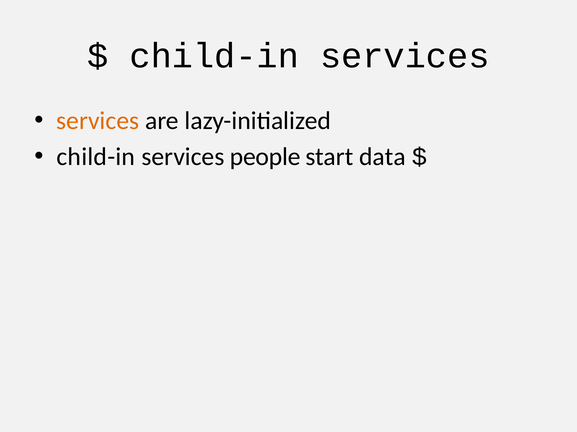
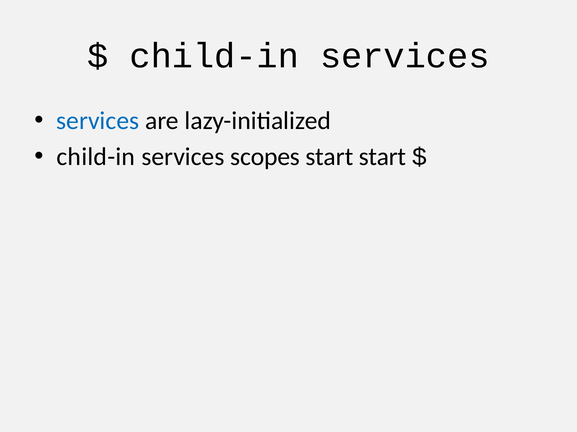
services colour: orange -> blue (98, 121)
people: people -> scopes (265, 157)
start data: data -> start (383, 157)
